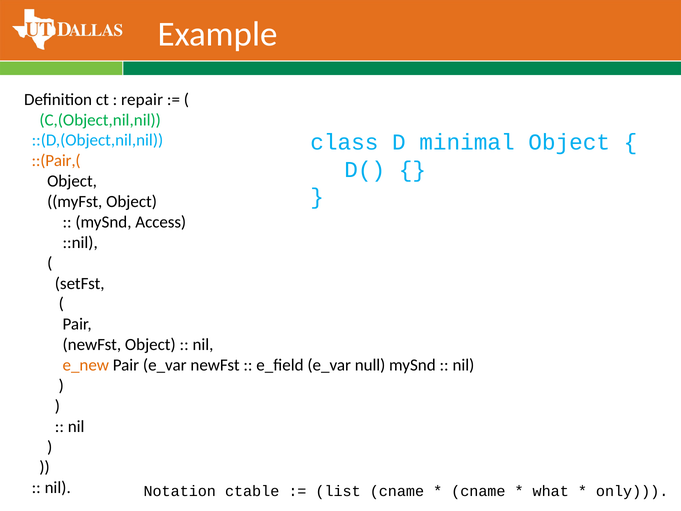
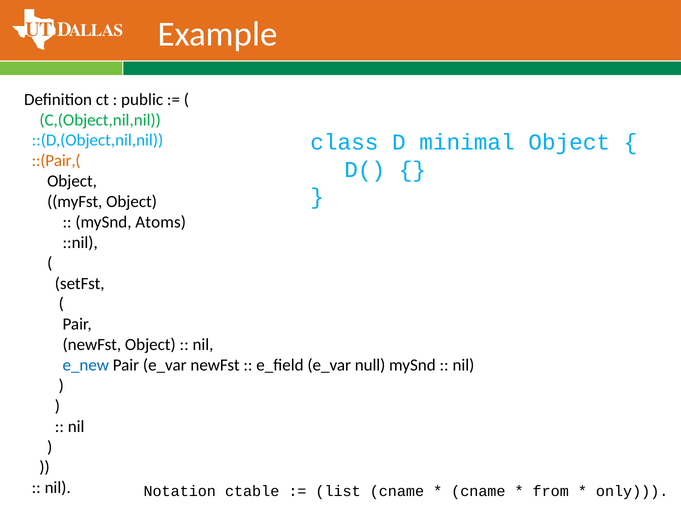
repair: repair -> public (142, 99)
Access: Access -> Atoms (161, 222)
e_new colour: orange -> blue (86, 365)
what: what -> from (551, 491)
